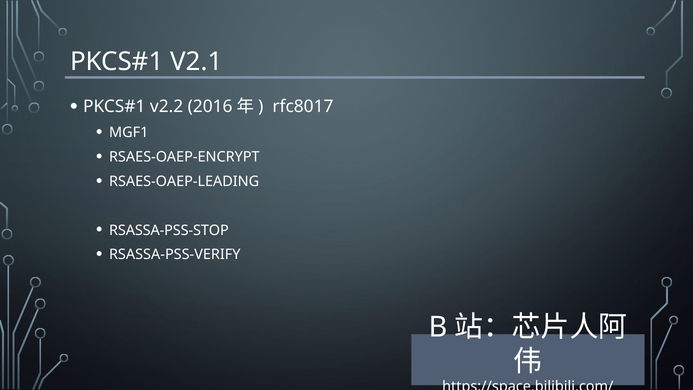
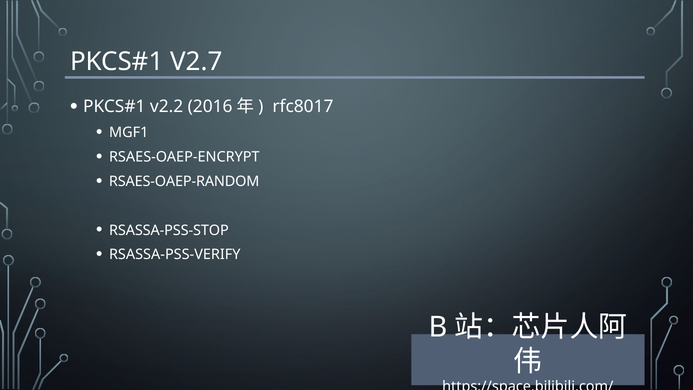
V2.1: V2.1 -> V2.7 (196, 62)
RSAES-OAEP-LEADING: RSAES-OAEP-LEADING -> RSAES-OAEP-RANDOM (184, 181)
